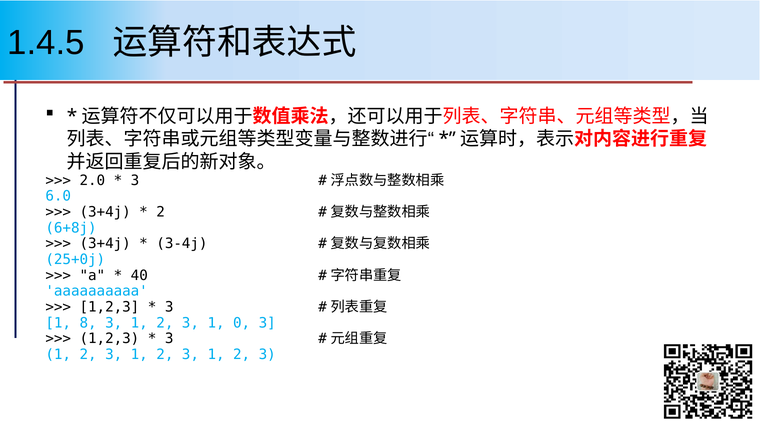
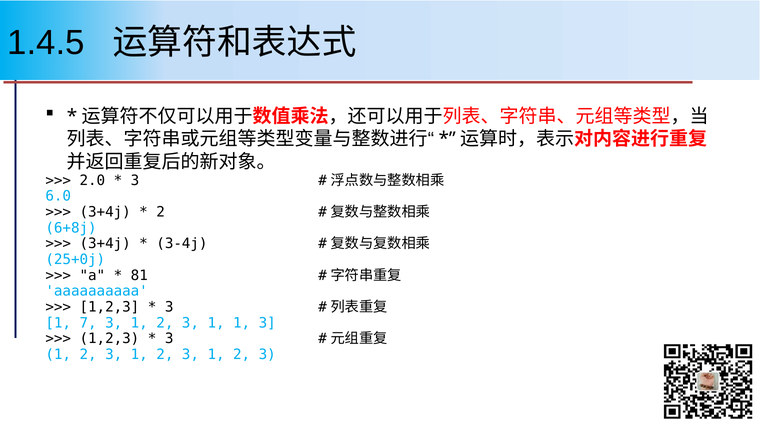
40: 40 -> 81 (139, 275)
8: 8 -> 7 (88, 322)
1 0: 0 -> 1 (242, 322)
